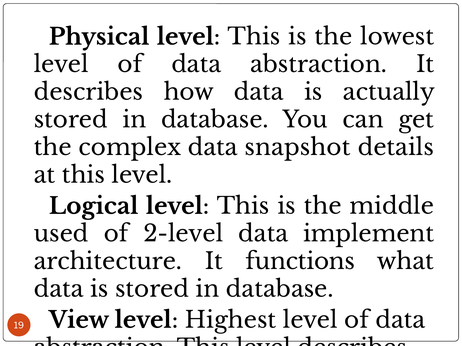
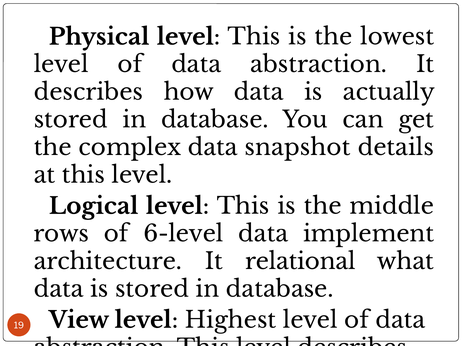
used: used -> rows (61, 234)
2-level: 2-level -> 6-level (183, 234)
functions: functions -> relational (300, 262)
